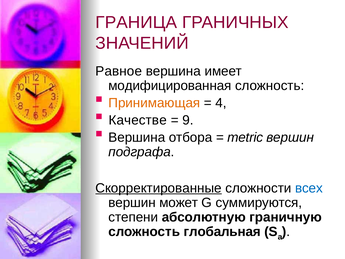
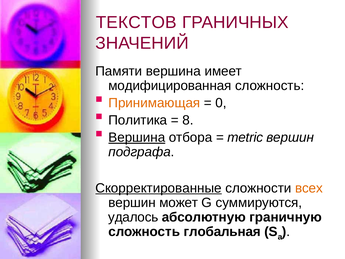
ГРАНИЦА: ГРАНИЦА -> ТЕКСТОВ (136, 22)
Равное: Равное -> Памяти (119, 71)
4: 4 -> 0 (221, 103)
Качестве: Качестве -> Политика (138, 120)
9: 9 -> 8 (188, 120)
Вершина underline: none -> present (137, 137)
всех colour: blue -> orange (309, 188)
степени: степени -> удалось (133, 217)
